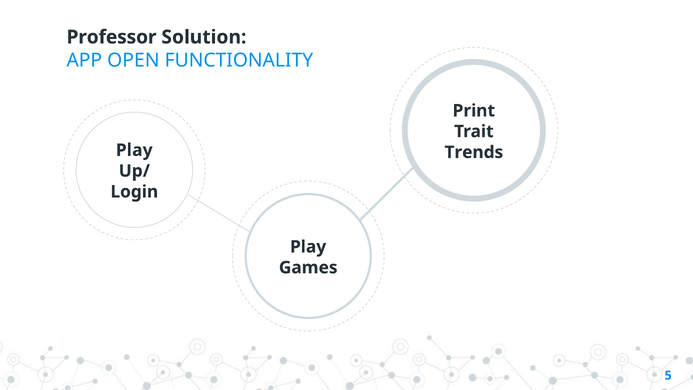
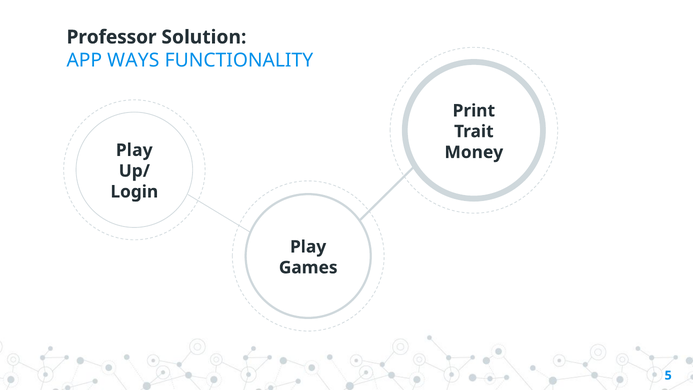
OPEN: OPEN -> WAYS (133, 60)
Trends: Trends -> Money (474, 152)
